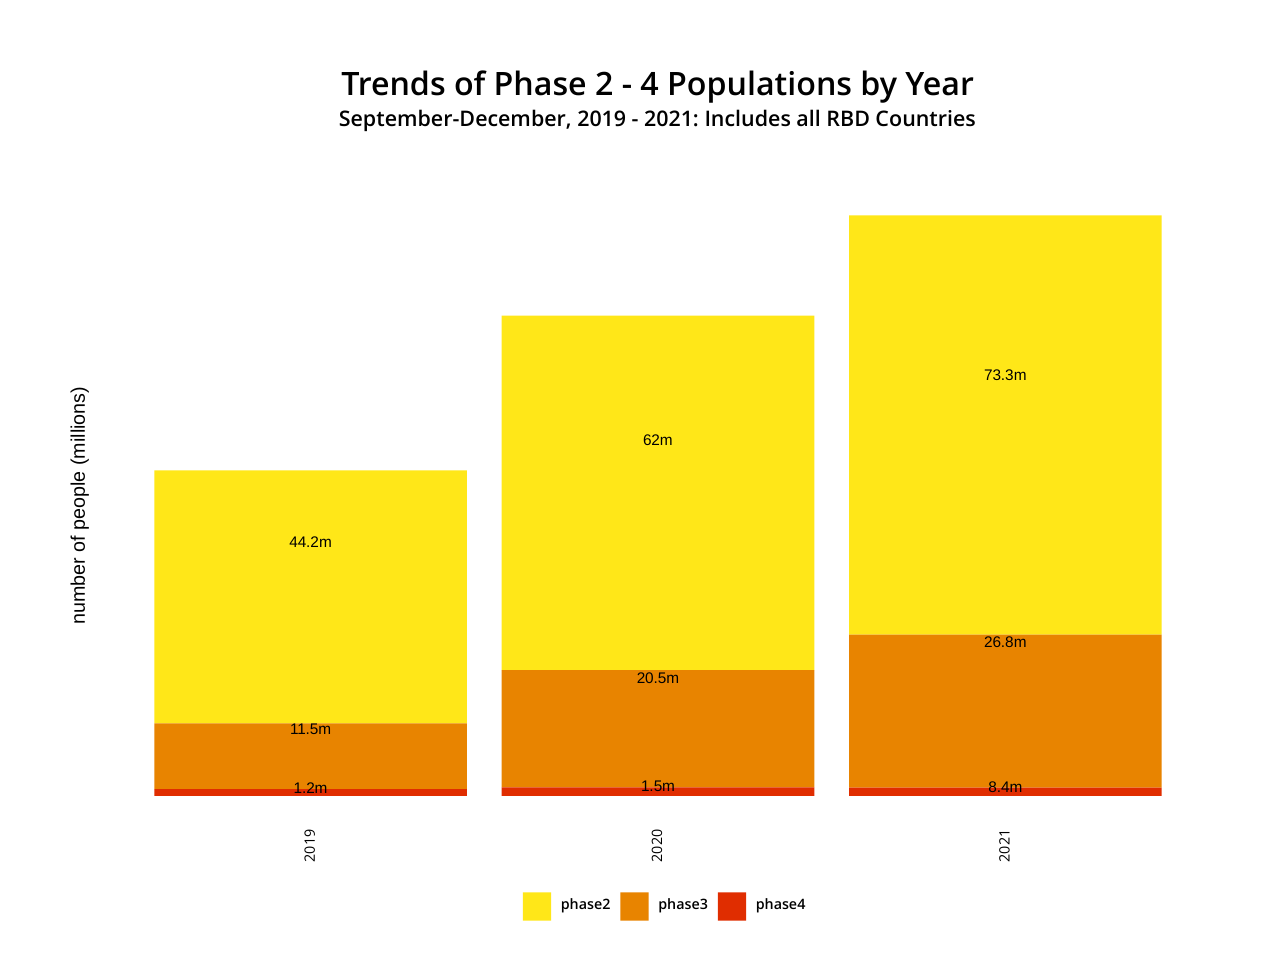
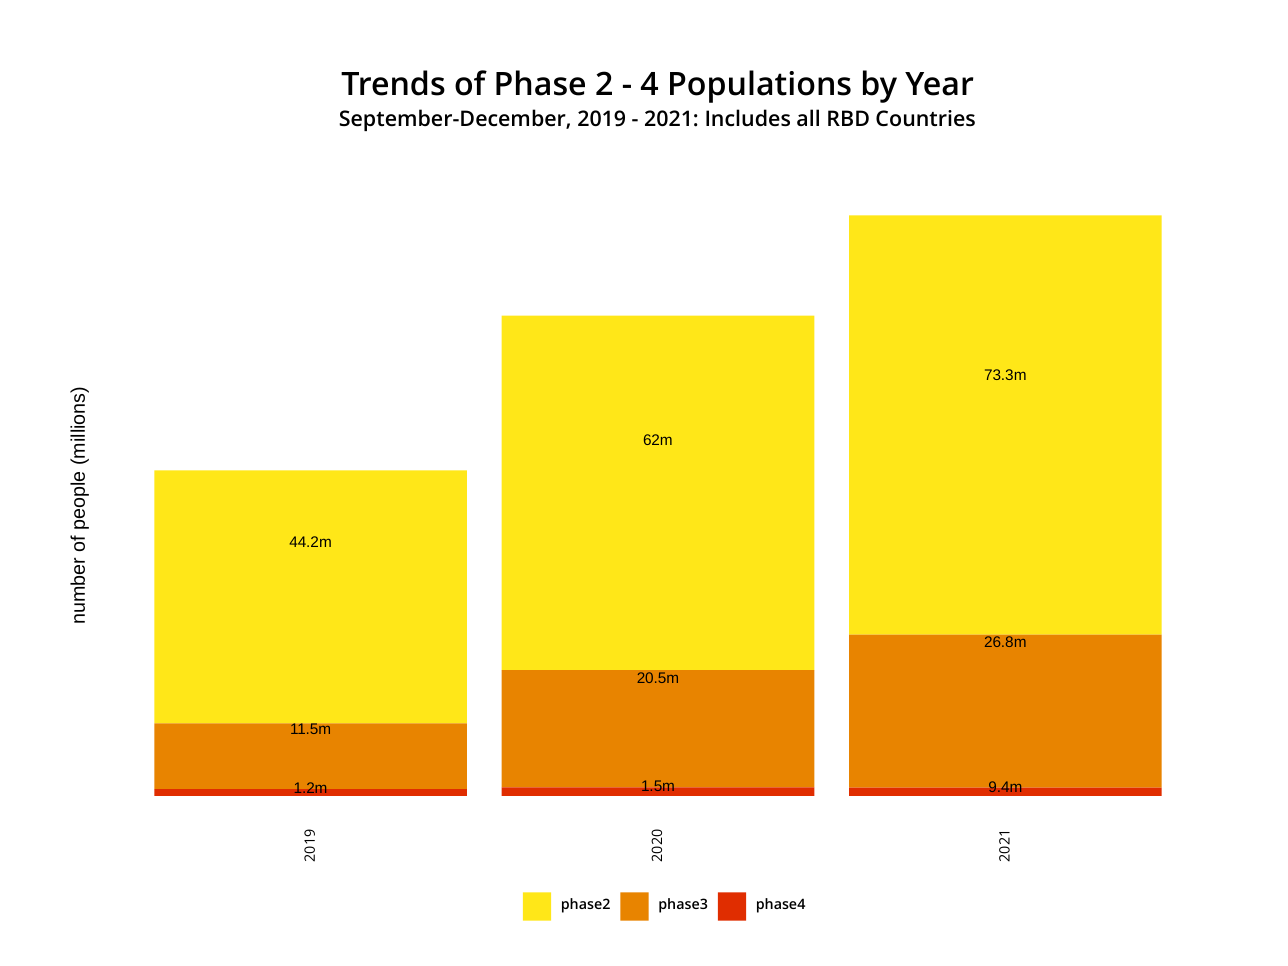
8.4m: 8.4m -> 9.4m (1005, 787)
